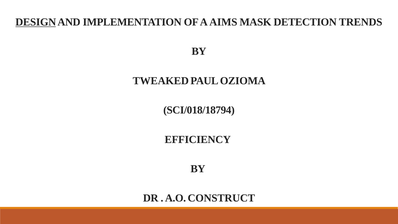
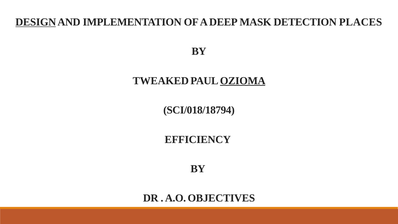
AIMS: AIMS -> DEEP (223, 22)
TRENDS: TRENDS -> PLACES (361, 22)
OZIOMA underline: none -> present (243, 81)
CONSTRUCT: CONSTRUCT -> OBJECTIVES (221, 198)
